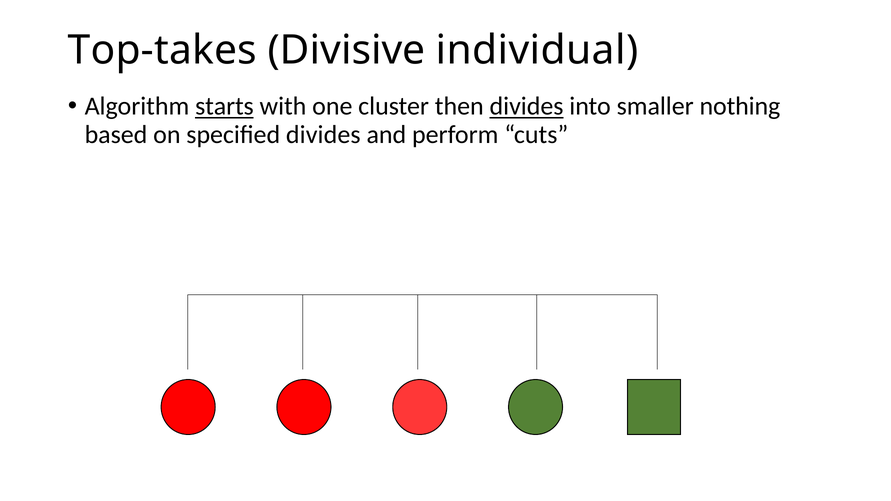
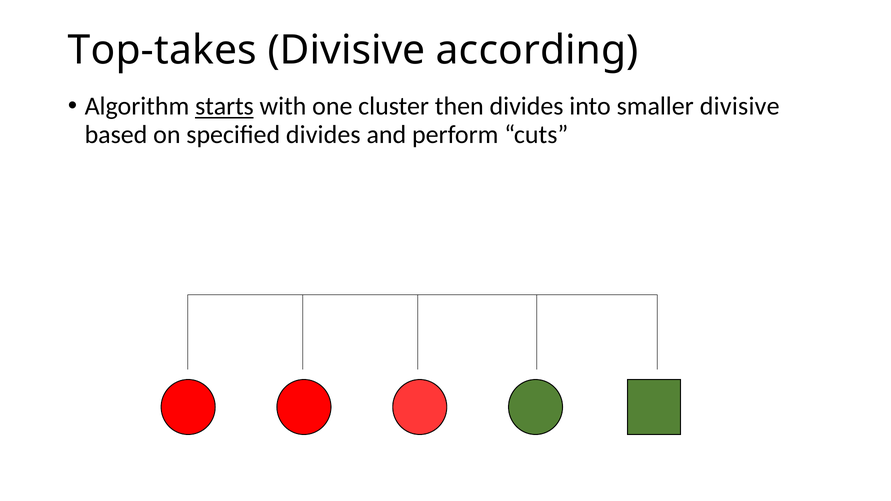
individual: individual -> according (537, 50)
divides underline: present -> none (527, 106)
smaller nothing: nothing -> divisive (740, 106)
